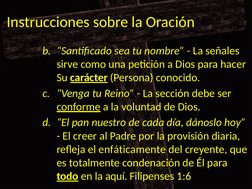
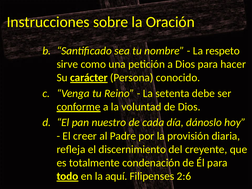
señales: señales -> respeto (223, 51)
sección: sección -> setenta (172, 93)
enfáticamente: enfáticamente -> discernimiento (132, 149)
1:6: 1:6 -> 2:6 (184, 176)
